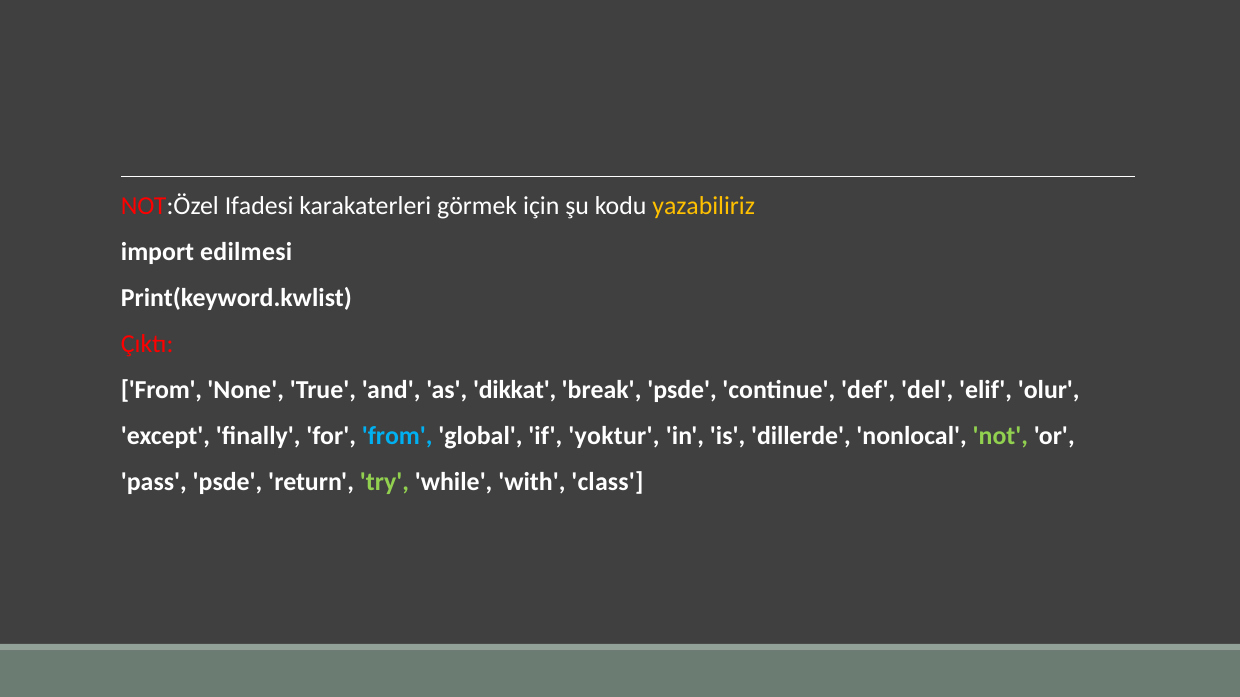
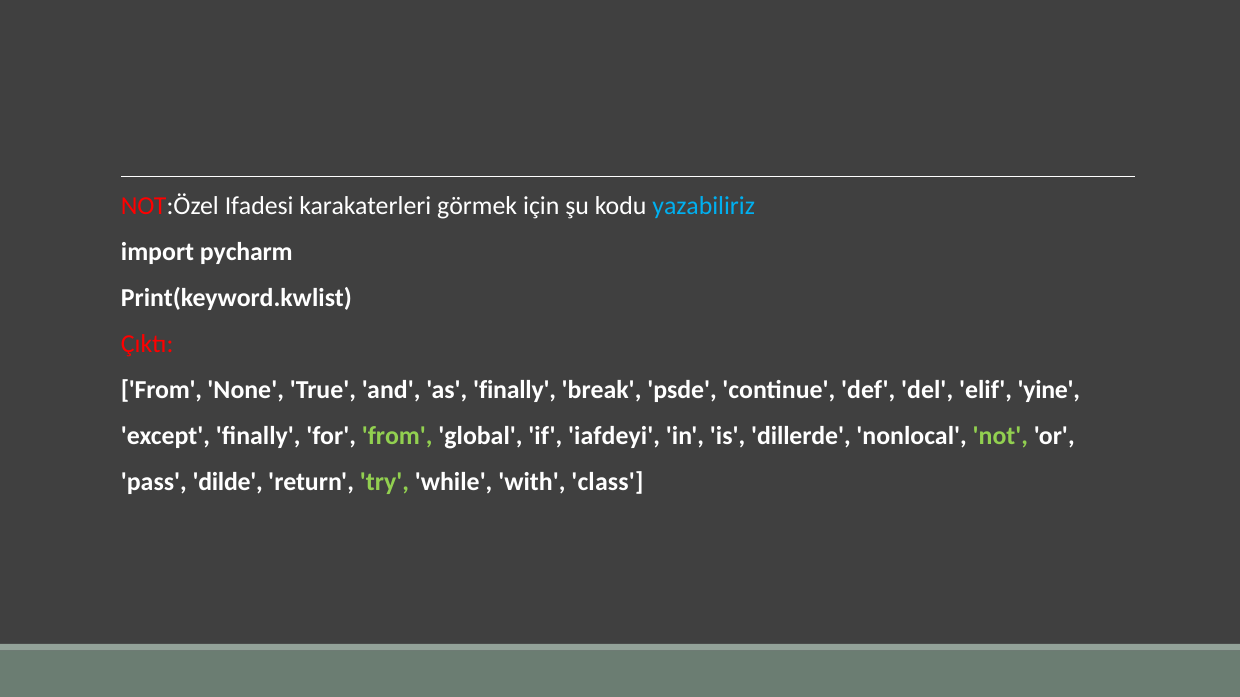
yazabiliriz colour: yellow -> light blue (704, 206)
edilmesi: edilmesi -> pycharm (246, 252)
as dikkat: dikkat -> finally (515, 390)
olur: olur -> yine (1049, 390)
from colour: light blue -> light green (397, 436)
yoktur: yoktur -> iafdeyi (614, 436)
pass psde: psde -> dilde (228, 482)
